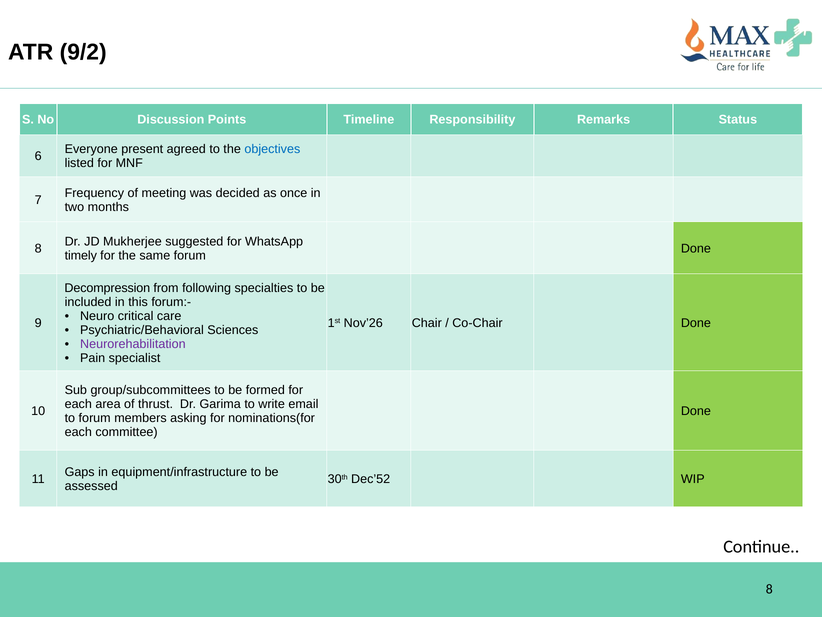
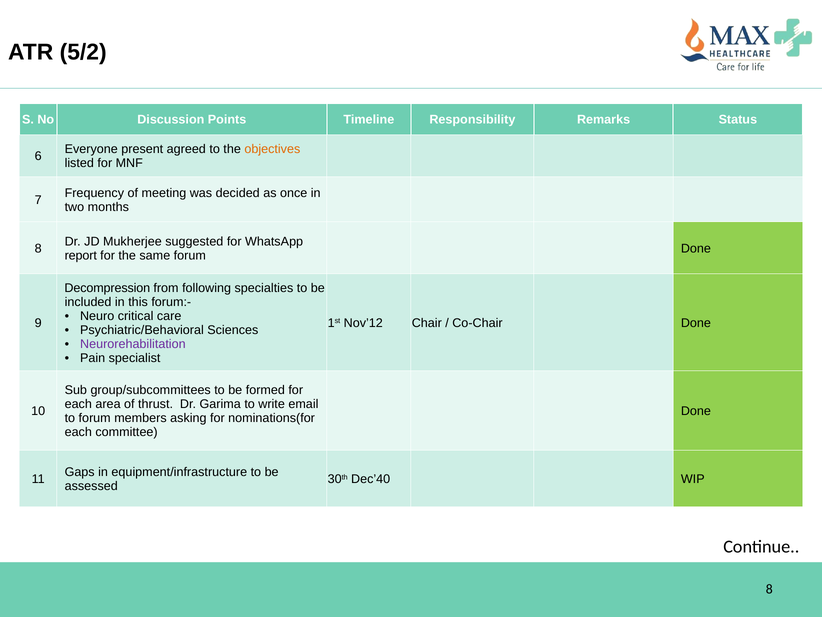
9/2: 9/2 -> 5/2 (83, 52)
objectives colour: blue -> orange (272, 149)
timely: timely -> report (81, 255)
Nov’26: Nov’26 -> Nov’12 (363, 323)
Dec’52: Dec’52 -> Dec’40 (371, 479)
